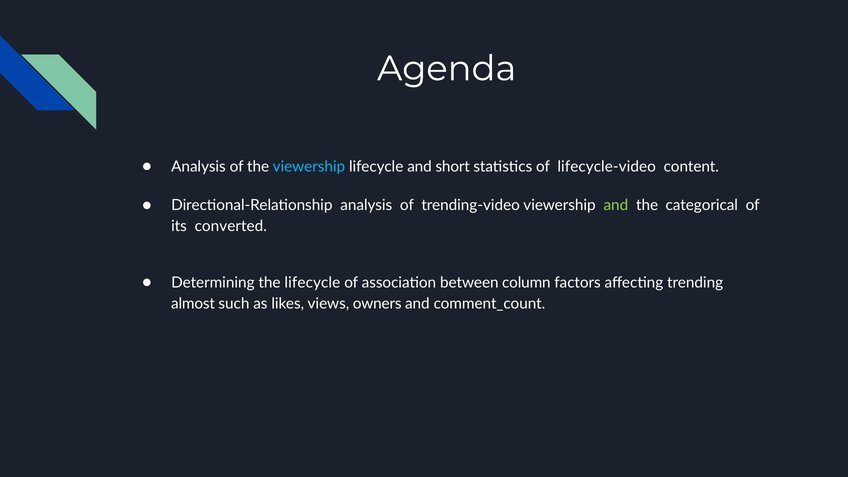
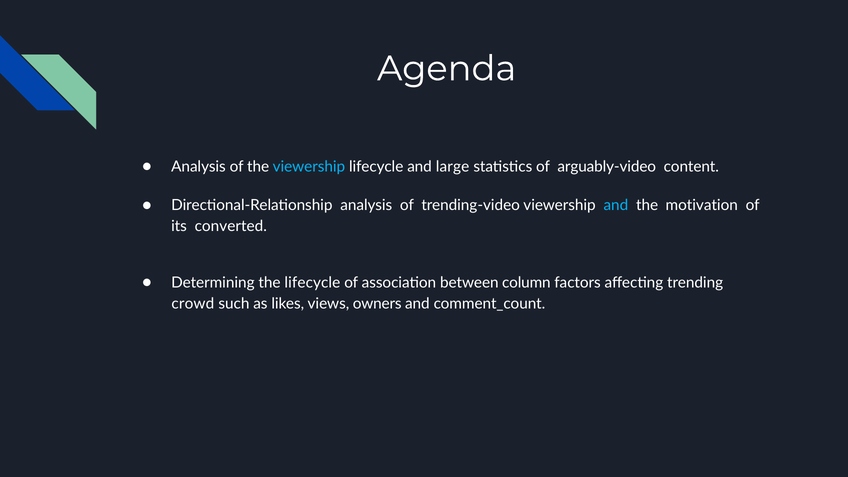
short: short -> large (453, 167)
lifecycle-video: lifecycle-video -> arguably-video (607, 167)
and colour: light green -> light blue (616, 205)
categorical: categorical -> motivation (702, 205)
almost: almost -> crowd (193, 304)
